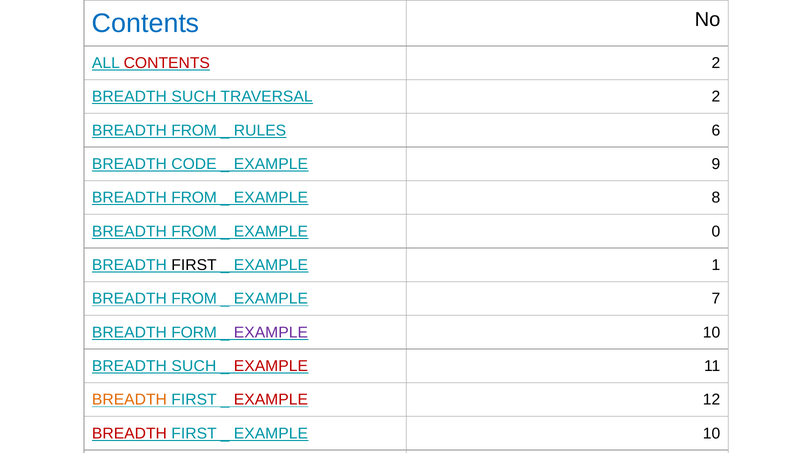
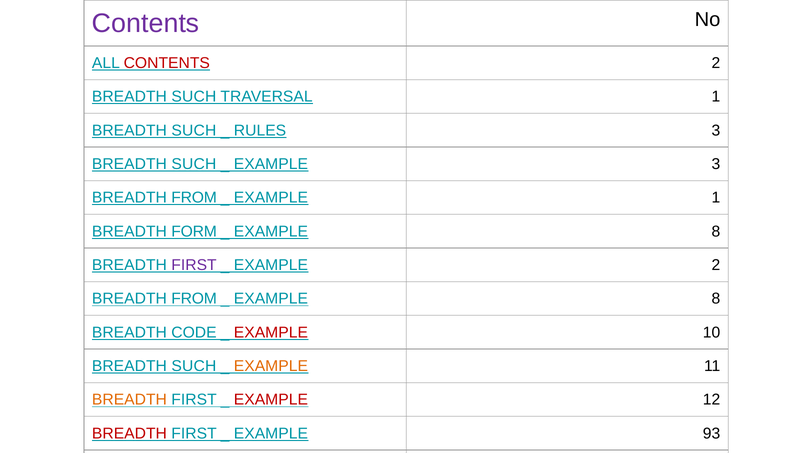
Contents colour: blue -> purple (146, 23)
TRAVERSAL 2: 2 -> 1 (716, 97)
FROM: FROM -> SUCH (194, 131)
RULES 6: 6 -> 3 (716, 131)
CODE: CODE -> SUCH (194, 164)
EXAMPLE 9: 9 -> 3 (716, 164)
EXAMPLE 8: 8 -> 1 (716, 198)
FROM: FROM -> FORM (194, 232)
0: 0 -> 8 (716, 232)
FIRST colour: black -> purple (194, 265)
EXAMPLE 1: 1 -> 2 (716, 265)
7: 7 -> 8 (716, 299)
BREADTH FORM: FORM -> CODE (194, 333)
EXAMPLE colour: purple -> red (271, 333)
EXAMPLE colour: red -> orange (271, 366)
10: 10 -> 93 (712, 434)
